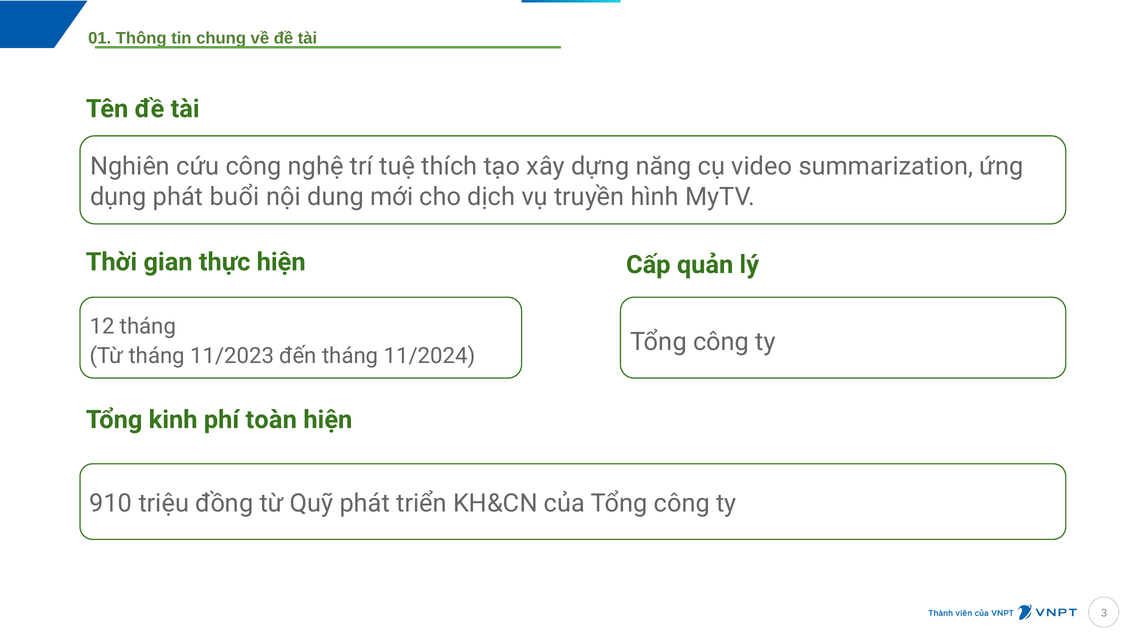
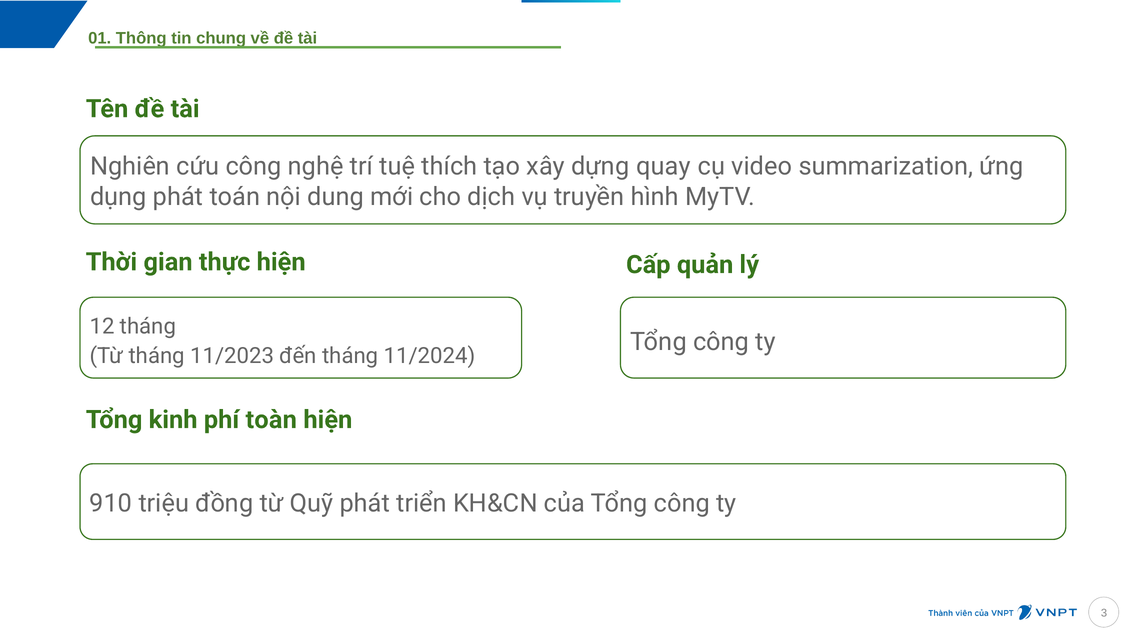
năng: năng -> quay (663, 166)
buổi: buổi -> toán (235, 197)
